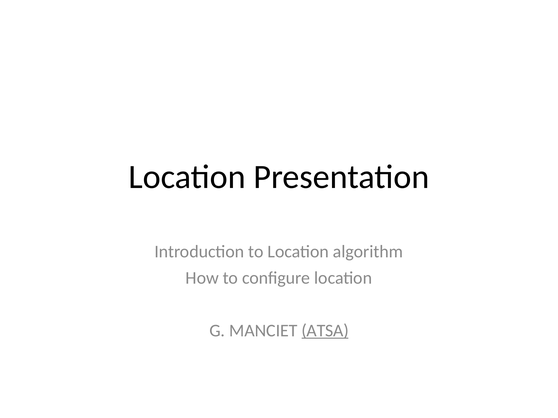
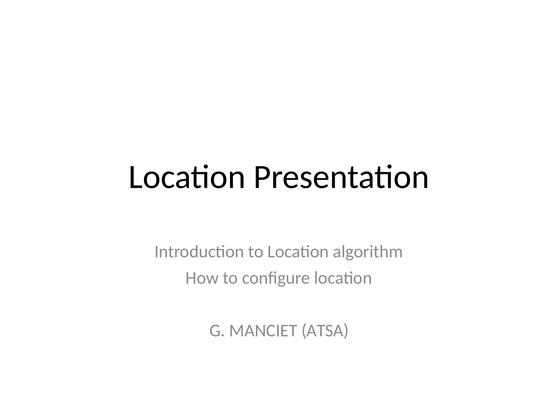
ATSA underline: present -> none (325, 331)
